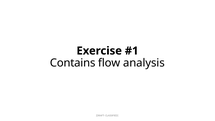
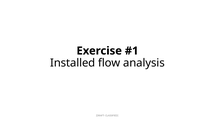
Contains: Contains -> Installed (73, 63)
